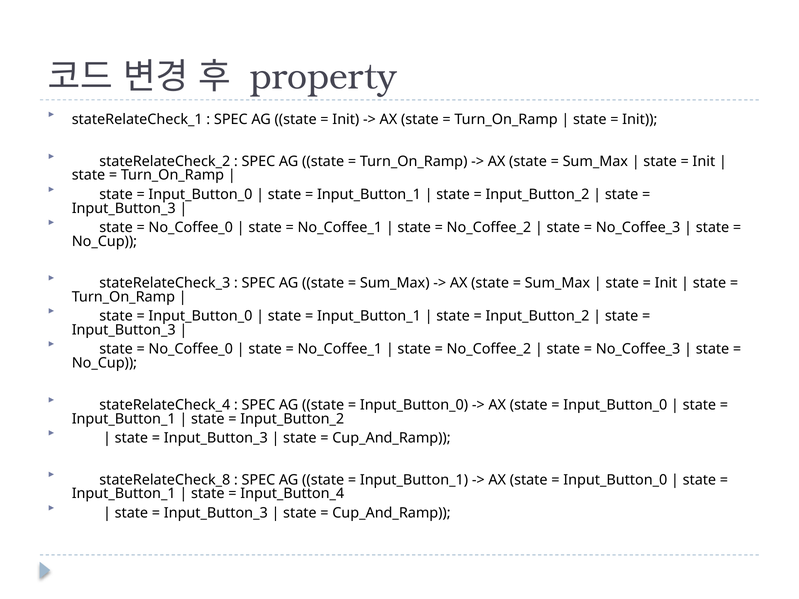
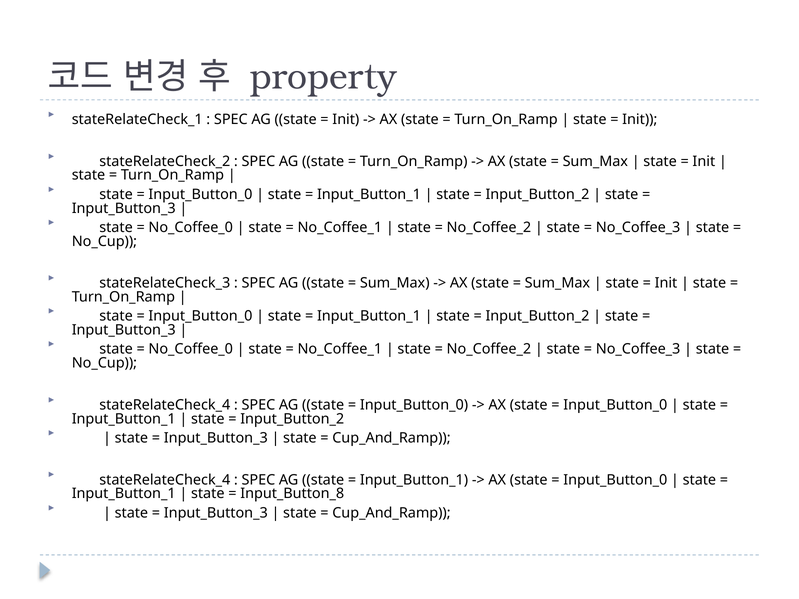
stateRelateCheck_8: stateRelateCheck_8 -> stateRelateCheck_4 (165, 480)
Input_Button_4: Input_Button_4 -> Input_Button_8 (292, 494)
